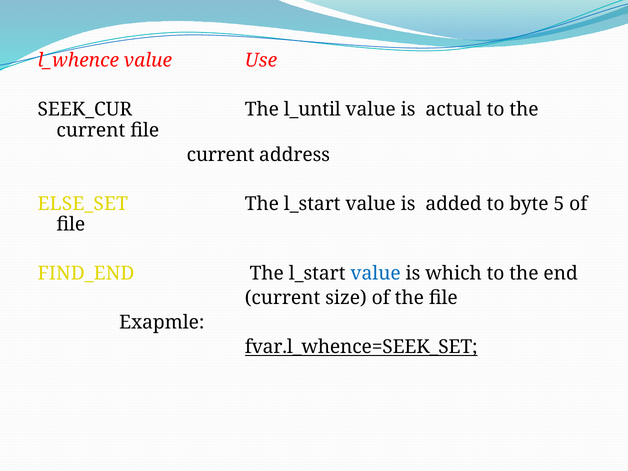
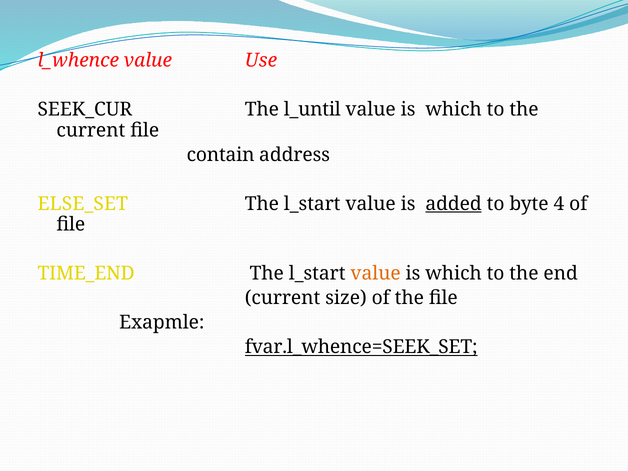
actual: actual -> which (454, 109)
current: current -> contain (221, 155)
added underline: none -> present (454, 204)
5: 5 -> 4 (559, 204)
FIND_END: FIND_END -> TIME_END (86, 273)
value colour: blue -> orange (376, 273)
